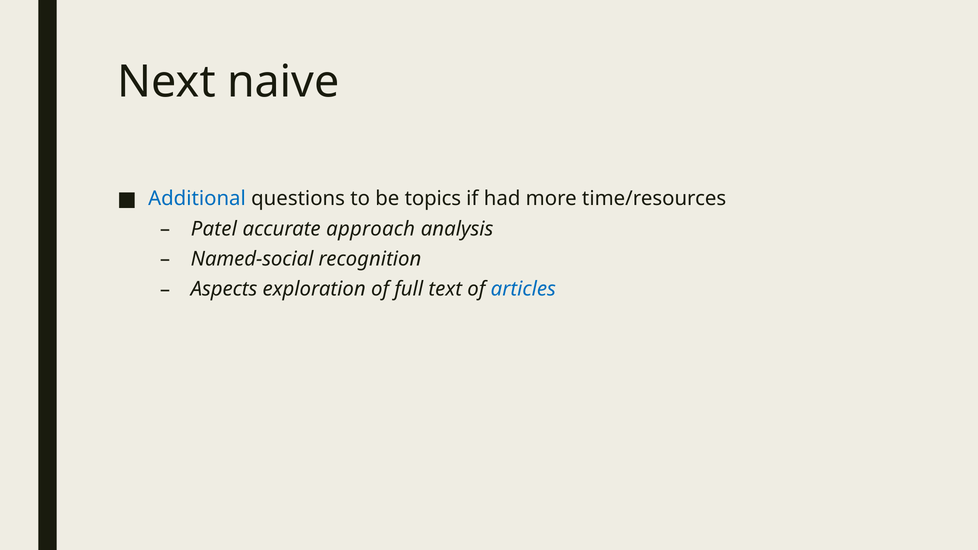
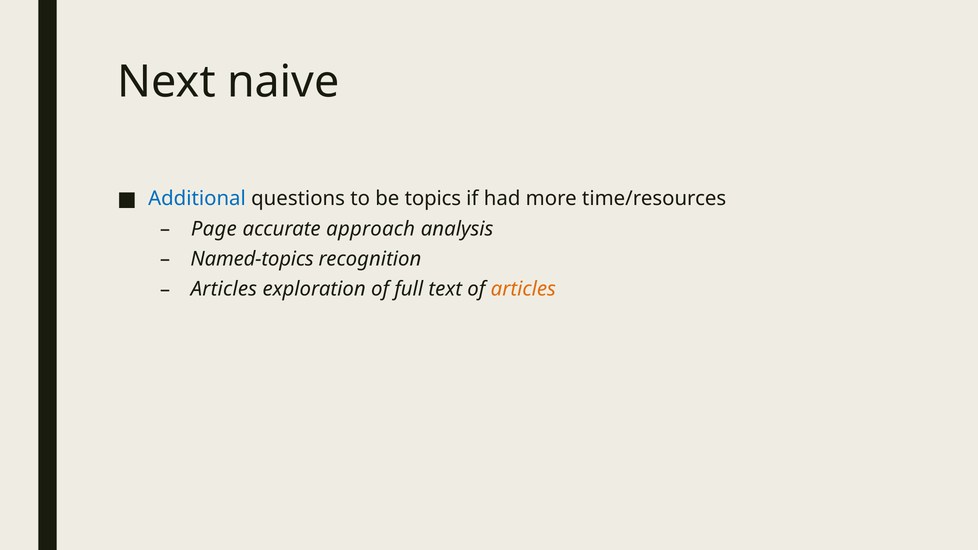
Patel: Patel -> Page (214, 229)
Named-social: Named-social -> Named-topics (252, 259)
Aspects: Aspects -> Articles (224, 289)
articles colour: blue -> orange (523, 289)
